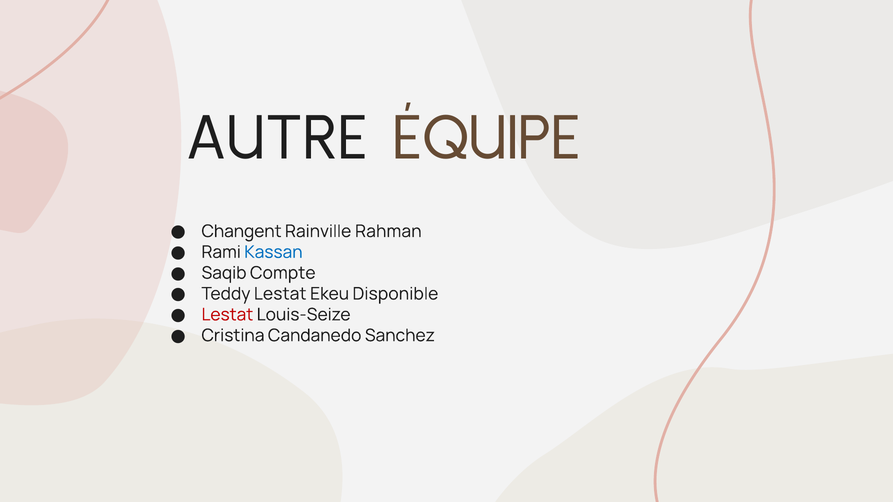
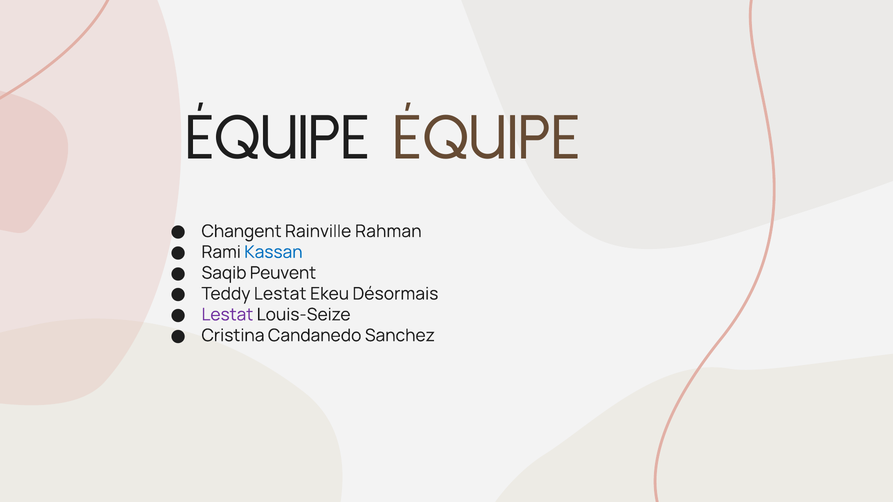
AUTRE: AUTRE -> ÉQUIPE (278, 138)
Compte: Compte -> Peuvent (283, 273)
Disponible: Disponible -> Désormais (395, 294)
Lestat colour: red -> purple (227, 315)
